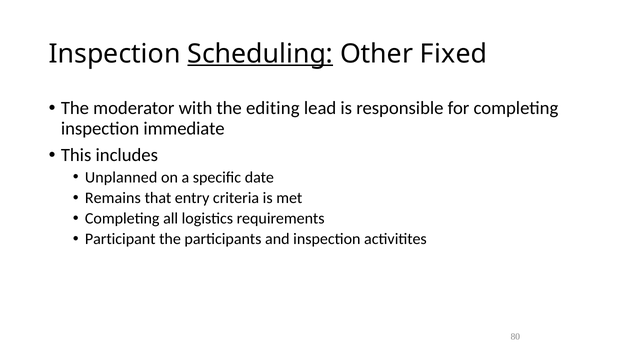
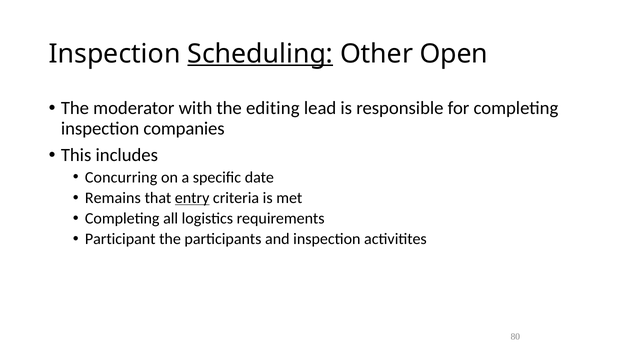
Fixed: Fixed -> Open (454, 54)
immediate: immediate -> companies (184, 129)
Unplanned: Unplanned -> Concurring (121, 178)
entry underline: none -> present (192, 198)
